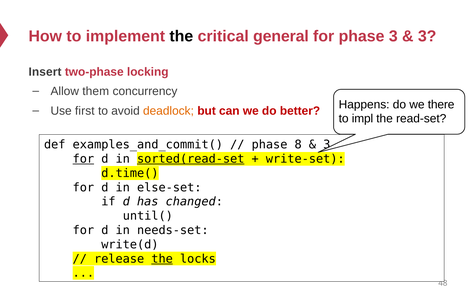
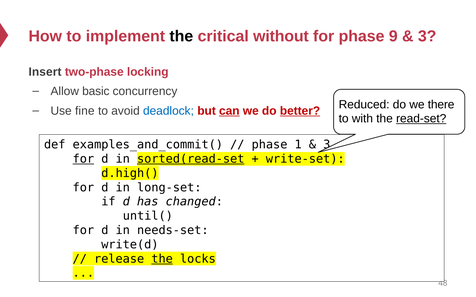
general: general -> without (281, 36)
phase 3: 3 -> 9 (393, 36)
them: them -> basic (96, 91)
Happens: Happens -> Reduced (364, 105)
first: first -> fine (85, 111)
deadlock colour: orange -> blue (168, 111)
can underline: none -> present (229, 111)
better underline: none -> present (300, 111)
impl: impl -> with (362, 119)
read-set underline: none -> present (421, 119)
8: 8 -> 1 (298, 145)
d.time(: d.time( -> d.high( (130, 174)
else-set: else-set -> long-set (169, 188)
